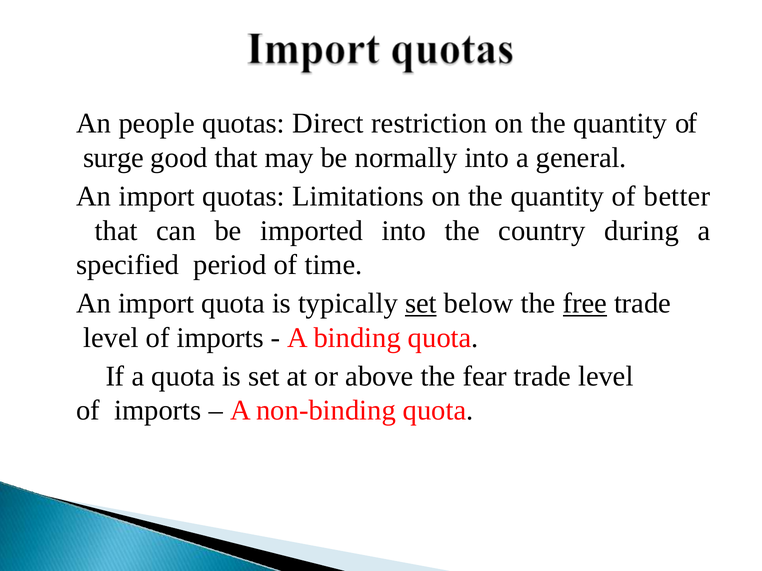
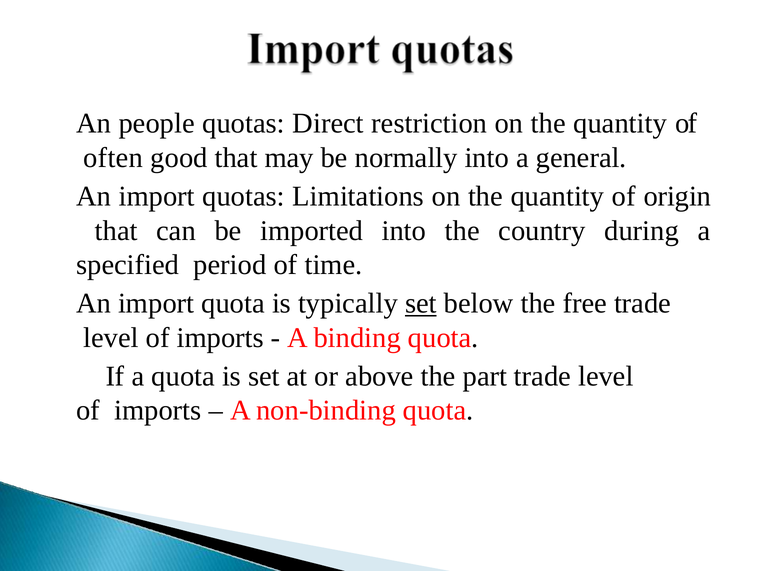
surge: surge -> often (113, 158)
better: better -> origin (677, 197)
free underline: present -> none (585, 304)
fear: fear -> part (485, 377)
